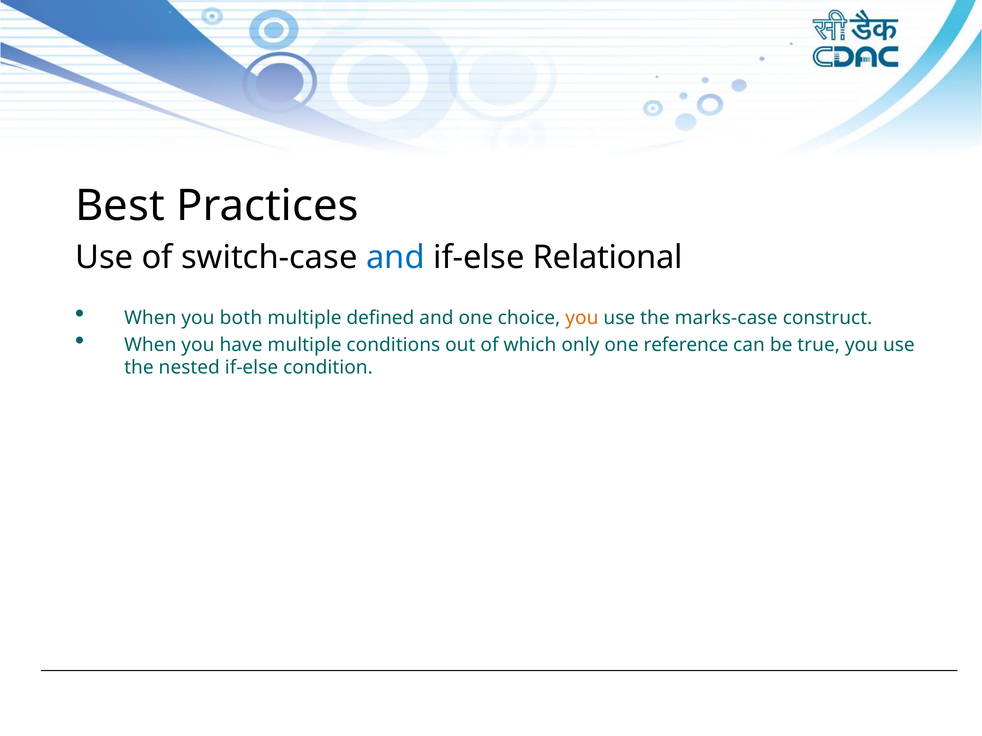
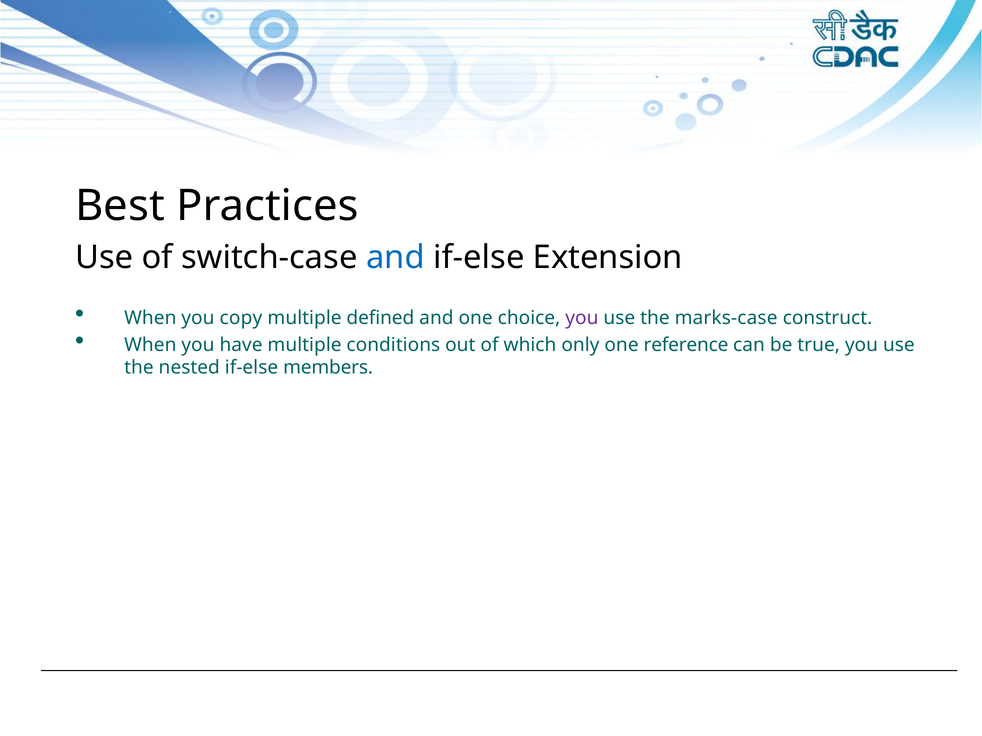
Relational: Relational -> Extension (608, 258)
both: both -> copy (241, 318)
you colour: orange -> purple (582, 318)
condition: condition -> members (328, 368)
